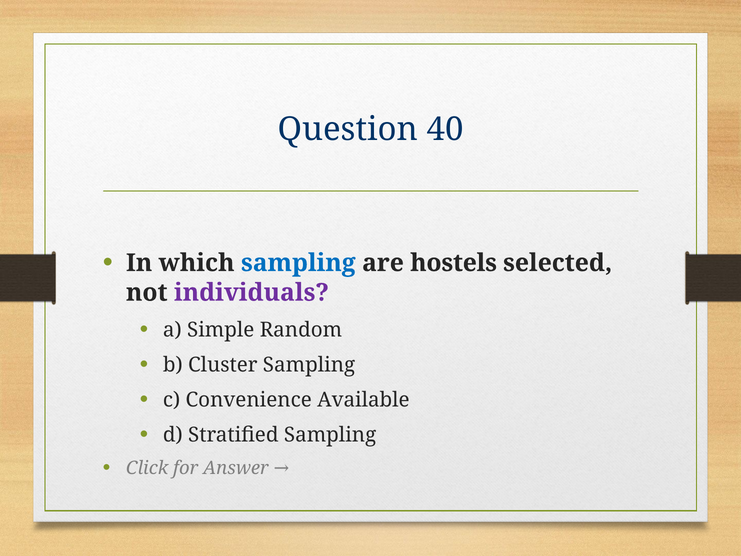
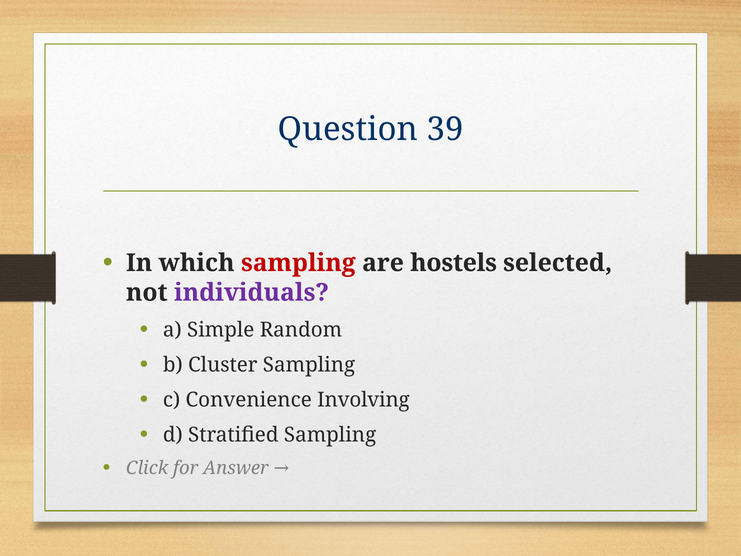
40: 40 -> 39 (445, 129)
sampling colour: blue -> red (298, 263)
Available: Available -> Involving (363, 400)
